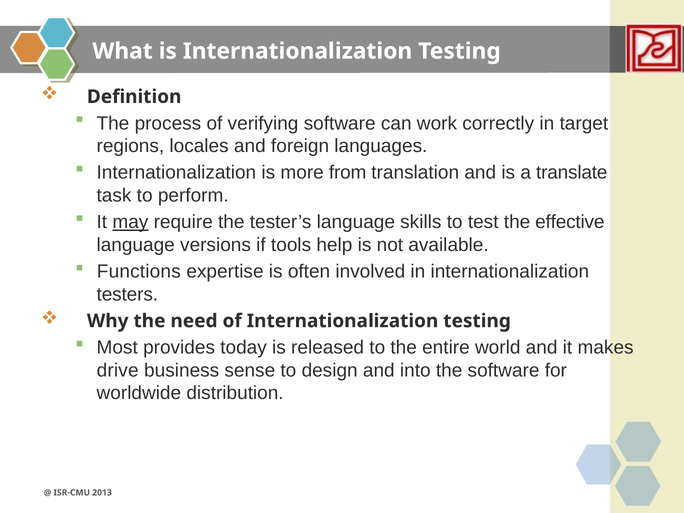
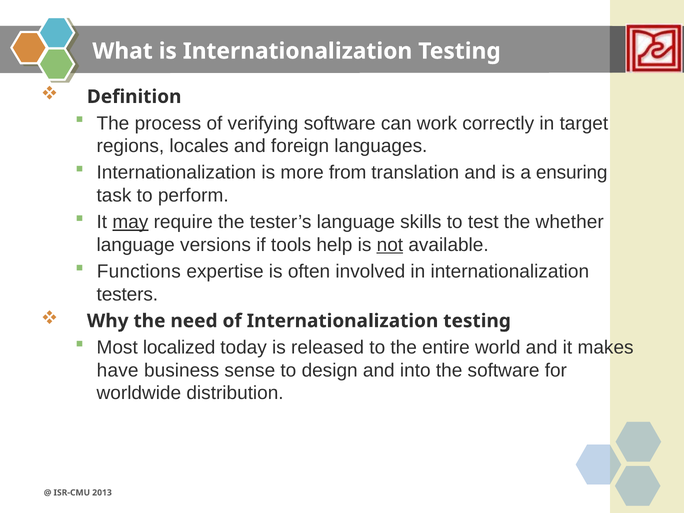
translate: translate -> ensuring (572, 173)
effective: effective -> whether (570, 222)
not underline: none -> present (390, 245)
provides: provides -> localized (179, 348)
drive: drive -> have (118, 370)
